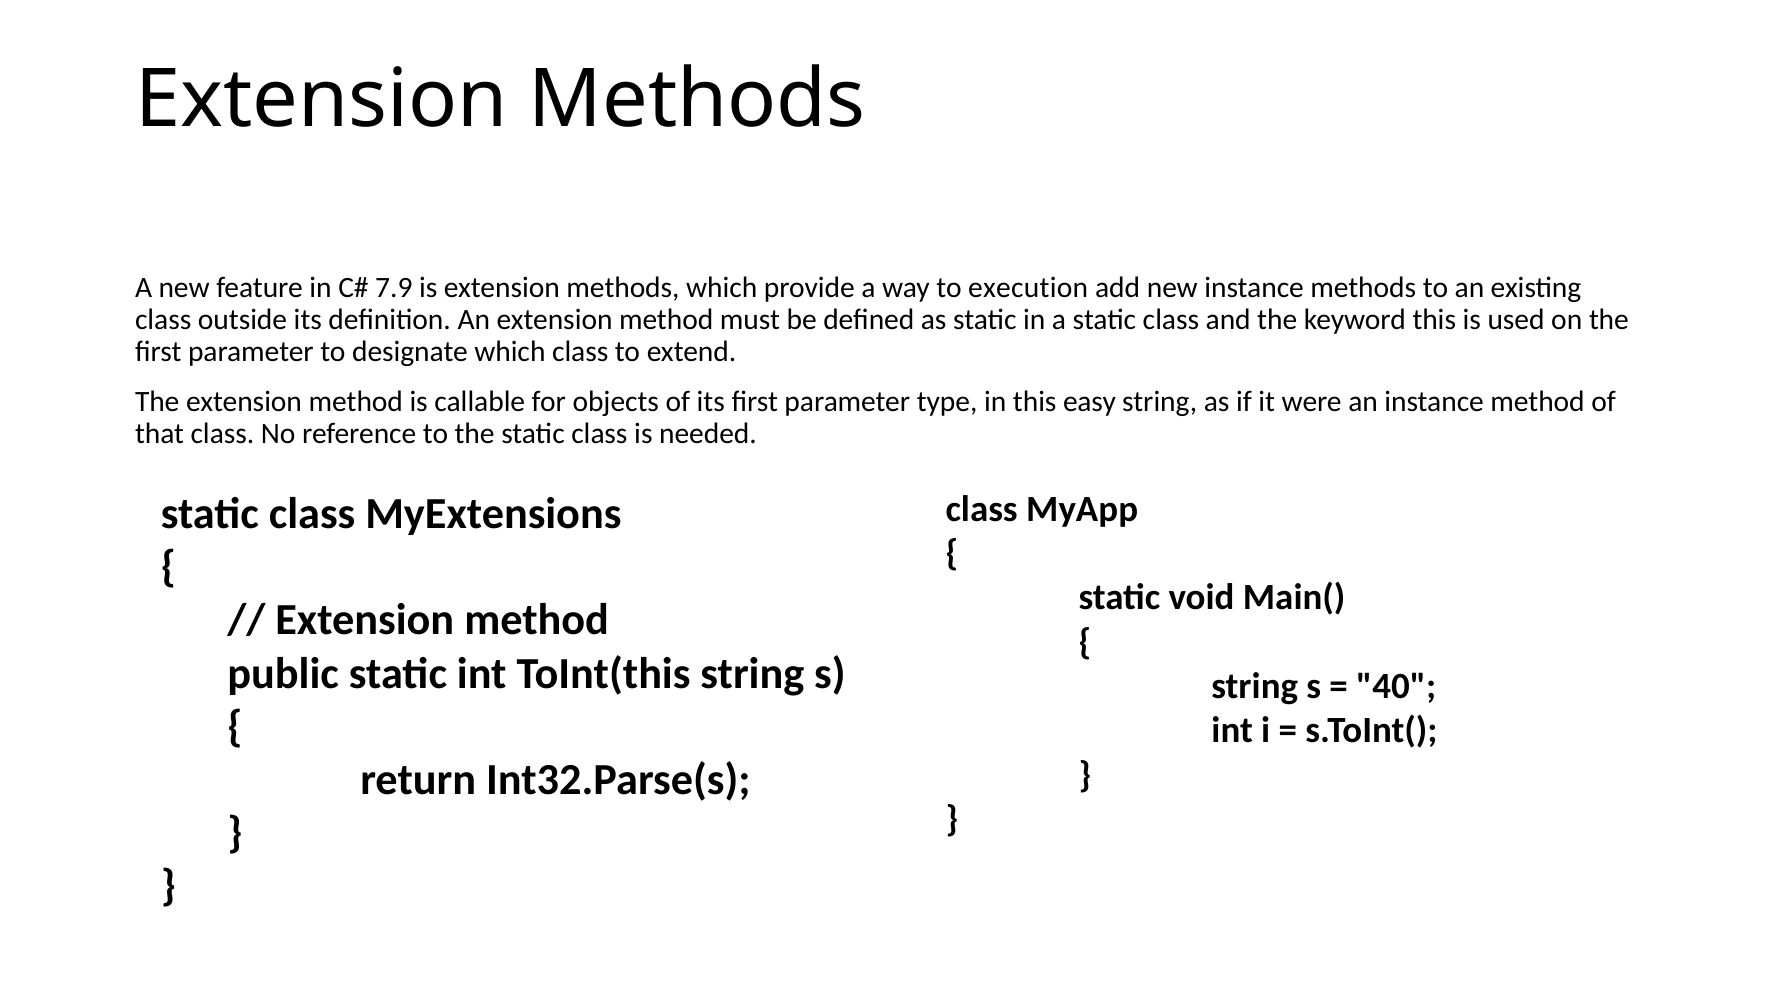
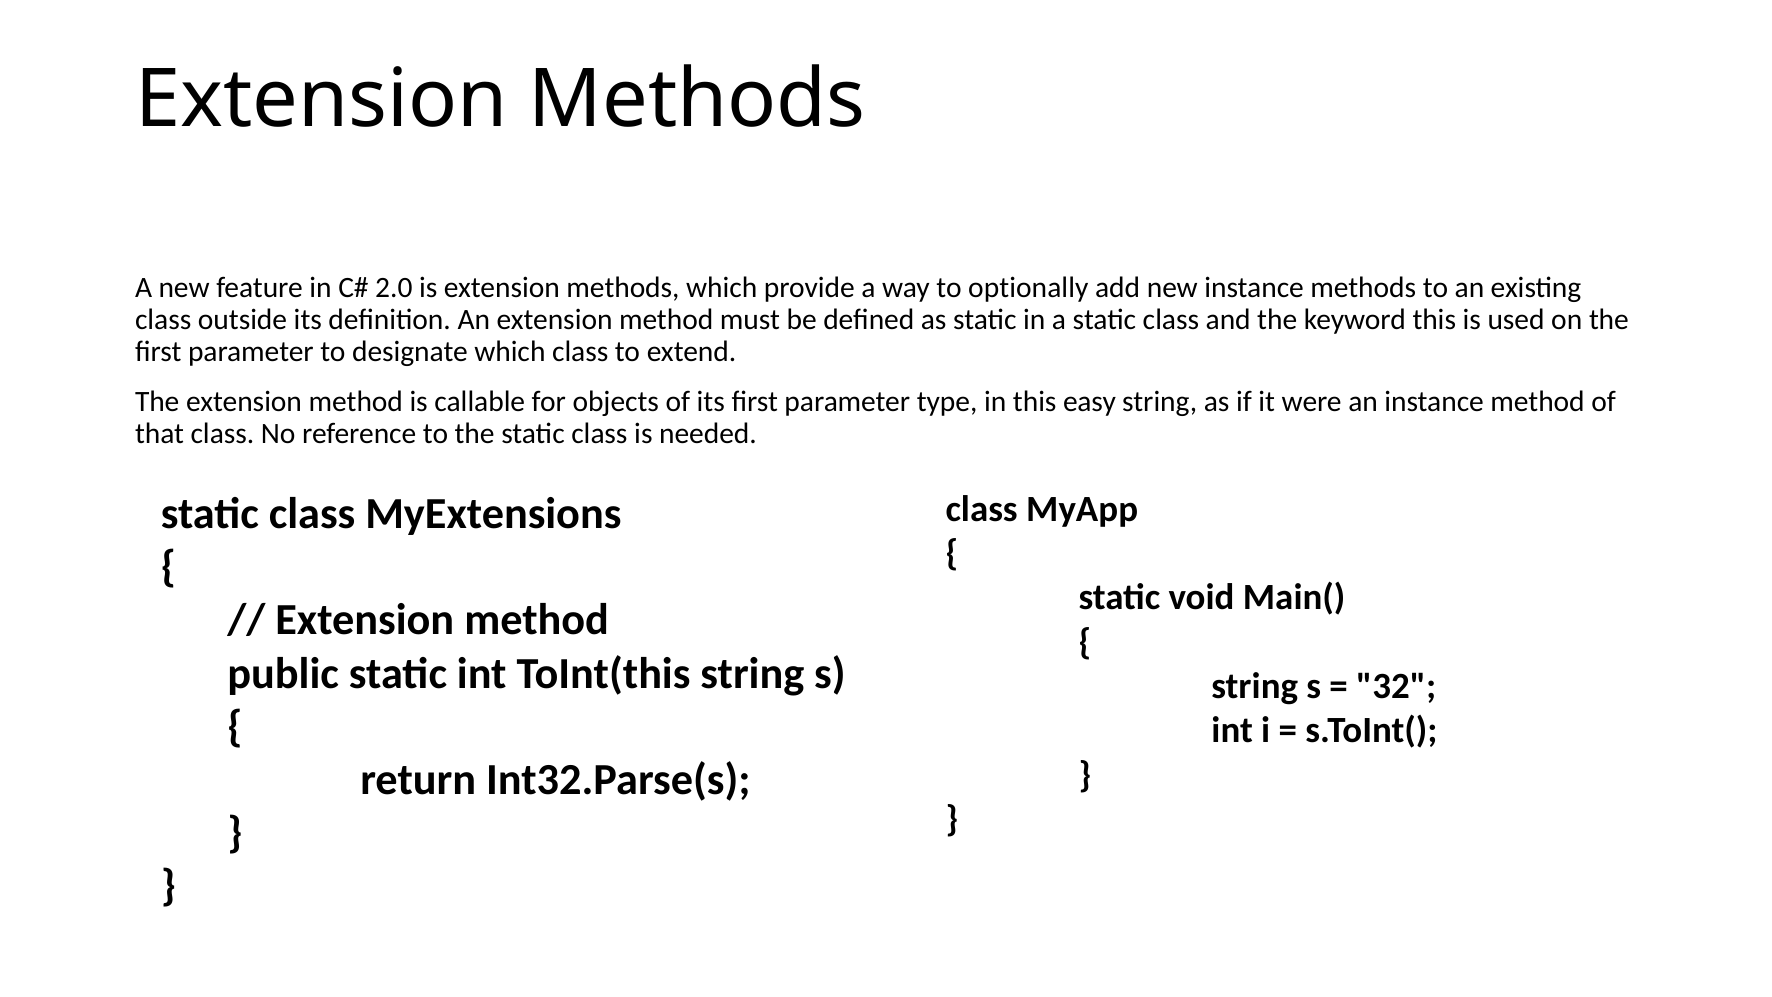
7.9: 7.9 -> 2.0 (394, 288)
execution: execution -> optionally (1028, 288)
40: 40 -> 32 (1396, 686)
